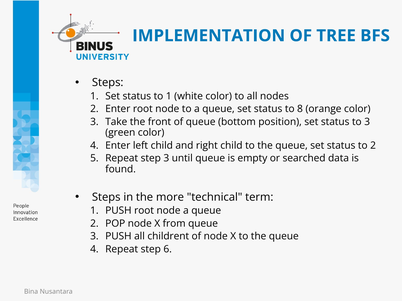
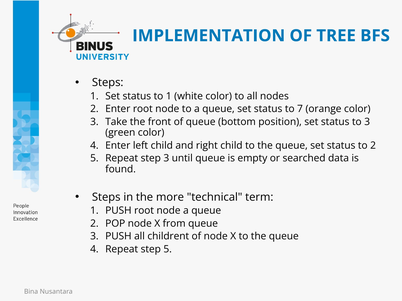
8: 8 -> 7 (300, 109)
step 6: 6 -> 5 (168, 250)
